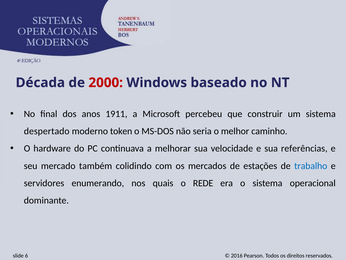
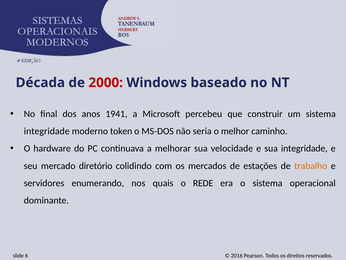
1911: 1911 -> 1941 (116, 114)
despertado: despertado -> integridade (47, 131)
sua referências: referências -> integridade (304, 148)
também: também -> diretório (96, 166)
trabalho colour: blue -> orange (311, 166)
